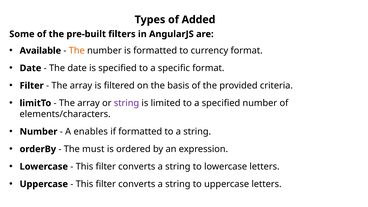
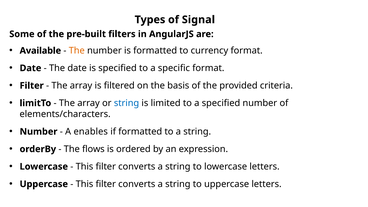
Added: Added -> Signal (198, 20)
string colour: purple -> blue (127, 103)
must: must -> flows (93, 149)
